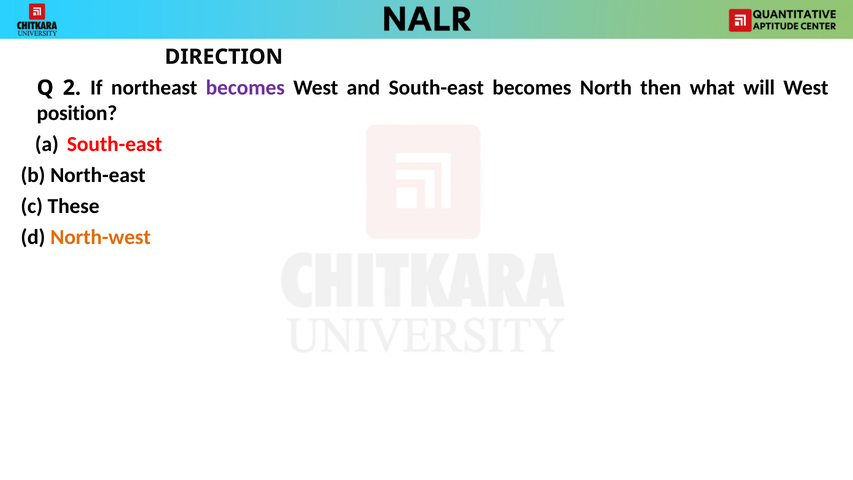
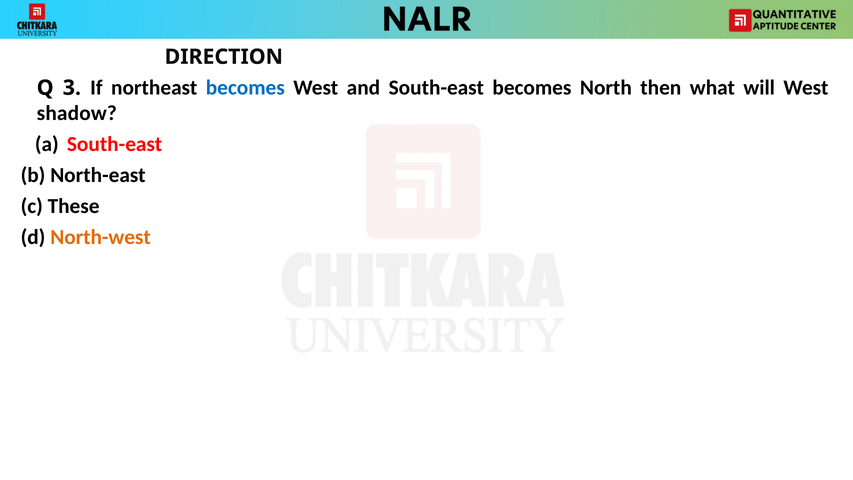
2: 2 -> 3 (72, 88)
becomes colour: purple -> blue (245, 88)
position: position -> shadow (77, 113)
